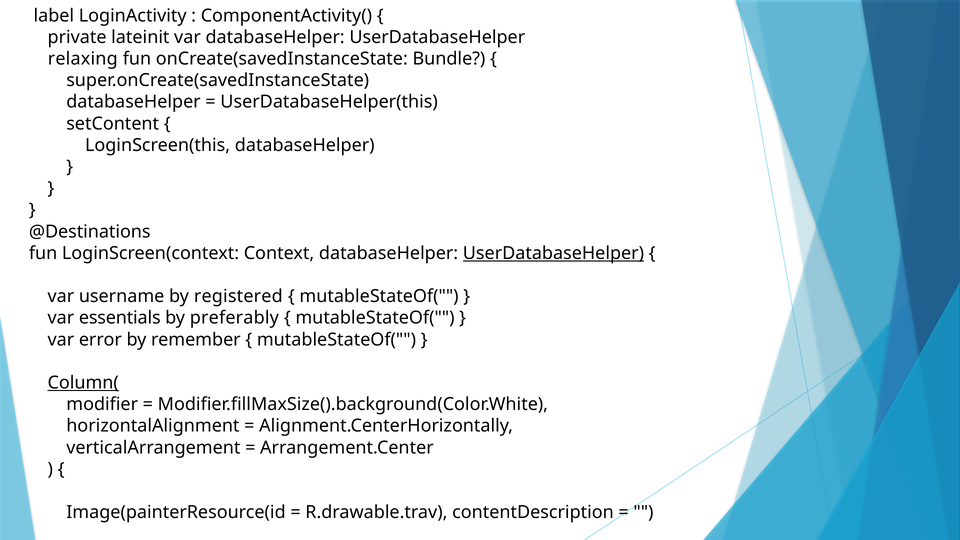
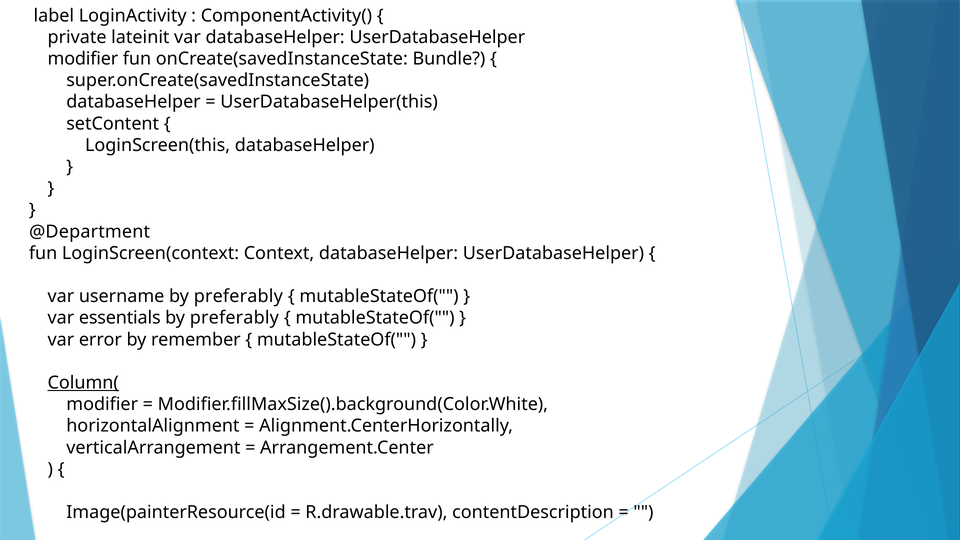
relaxing: relaxing -> modifier (83, 59)
@Destinations: @Destinations -> @Department (90, 232)
UserDatabaseHelper underline: present -> none (553, 253)
username by registered: registered -> preferably (238, 296)
